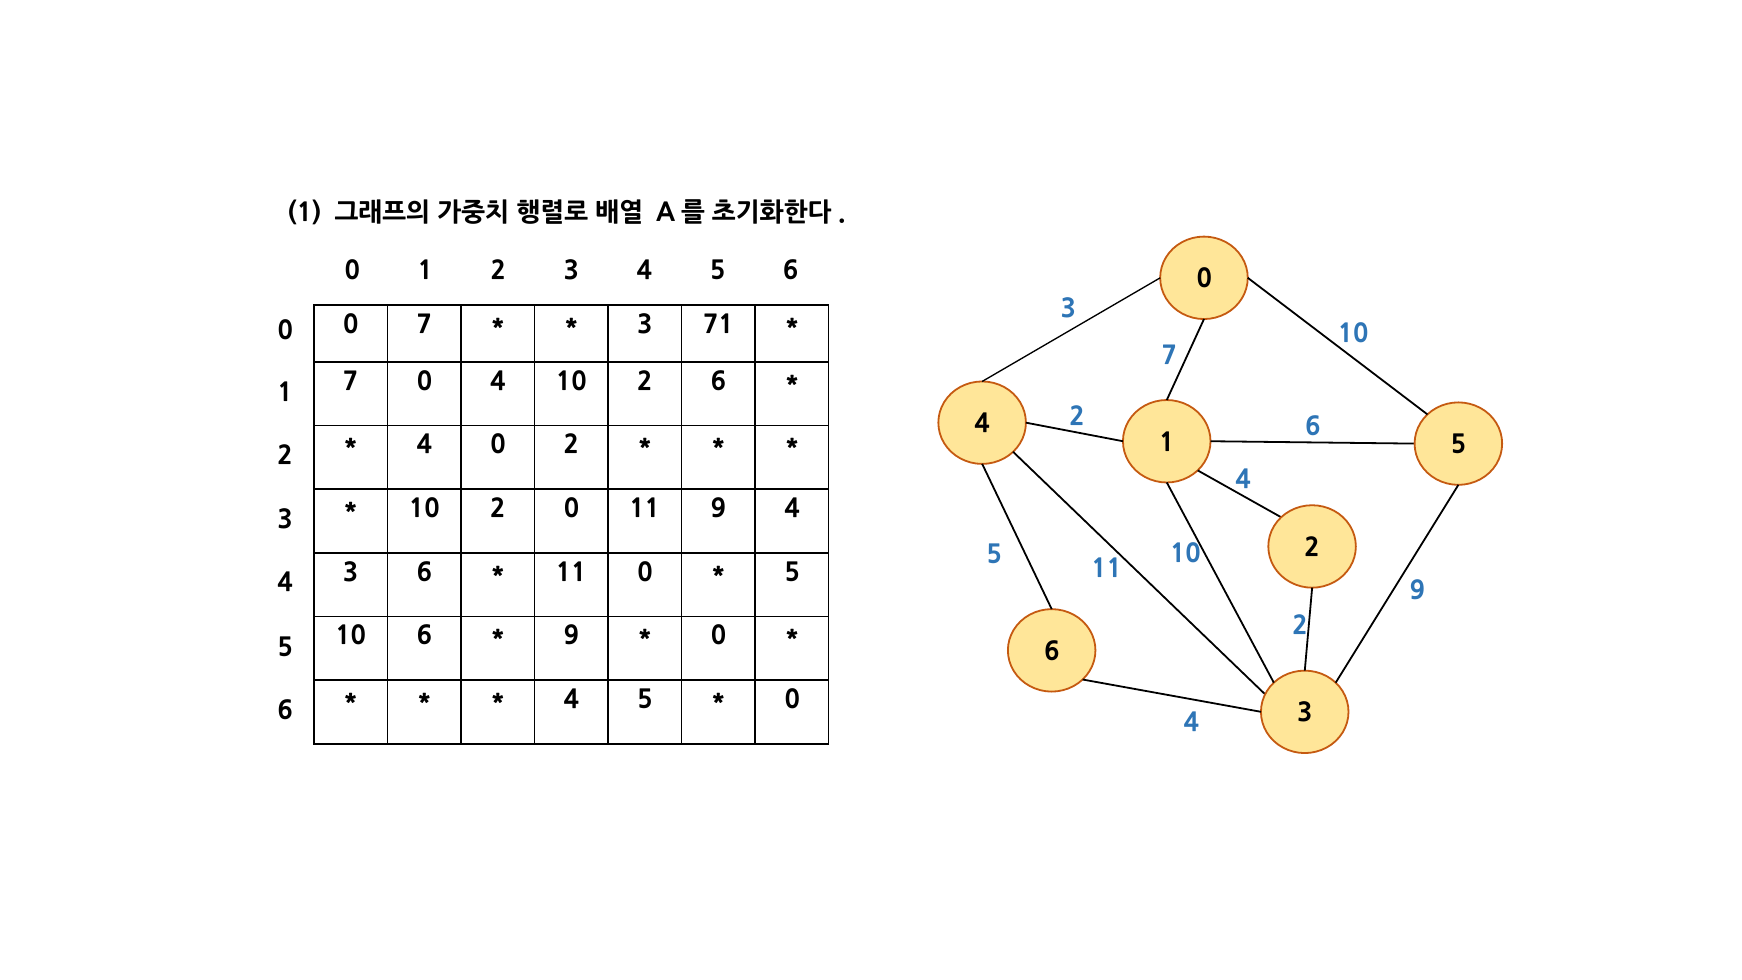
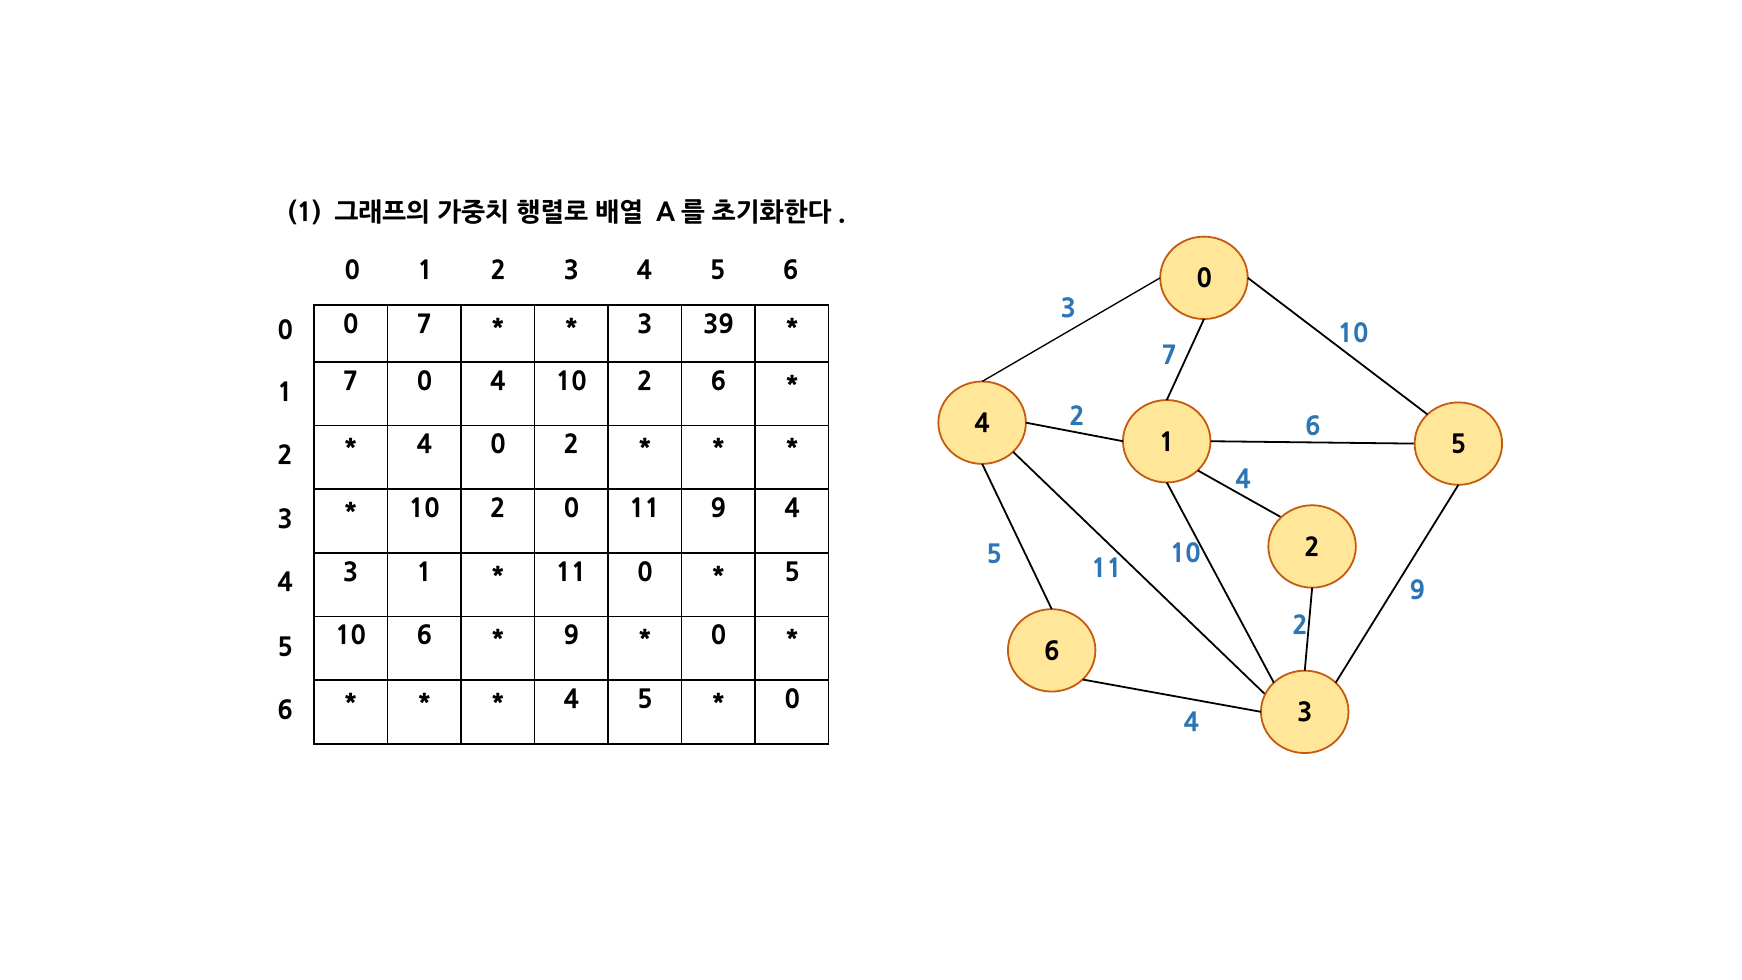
71: 71 -> 39 (718, 325)
3 6: 6 -> 1 (424, 573)
